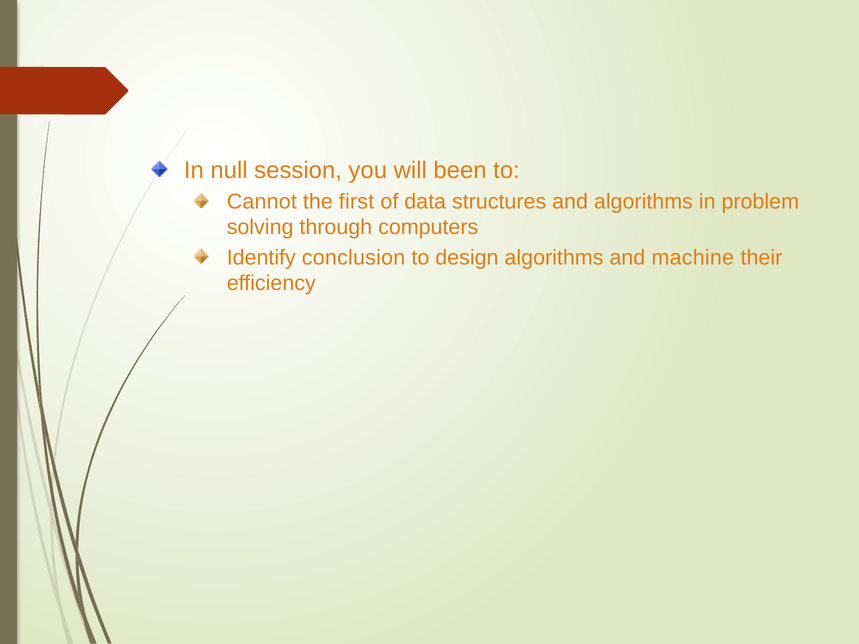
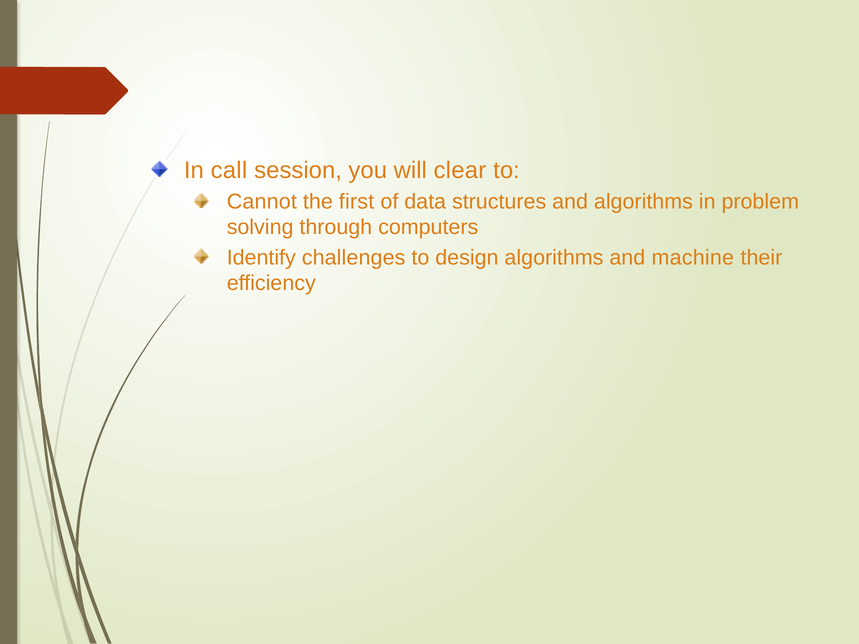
null: null -> call (229, 170)
been: been -> clear (460, 170)
conclusion: conclusion -> challenges (354, 258)
